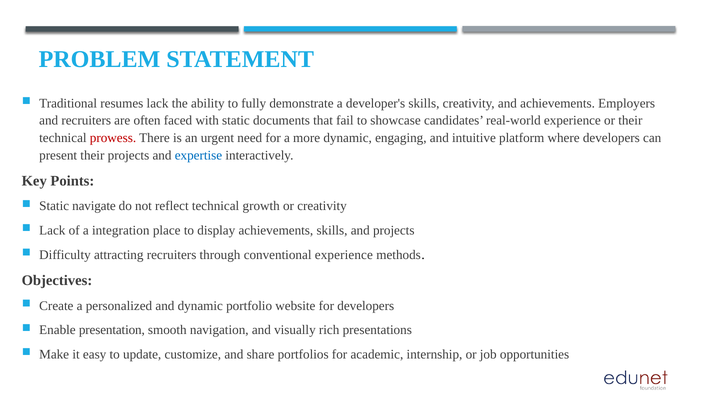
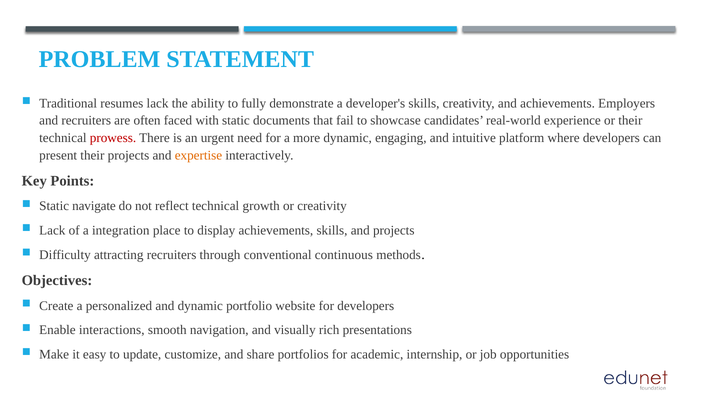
expertise colour: blue -> orange (198, 155)
conventional experience: experience -> continuous (344, 255)
presentation: presentation -> interactions (112, 330)
